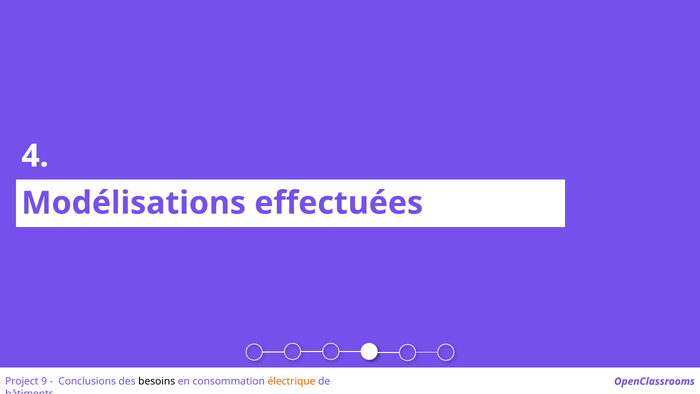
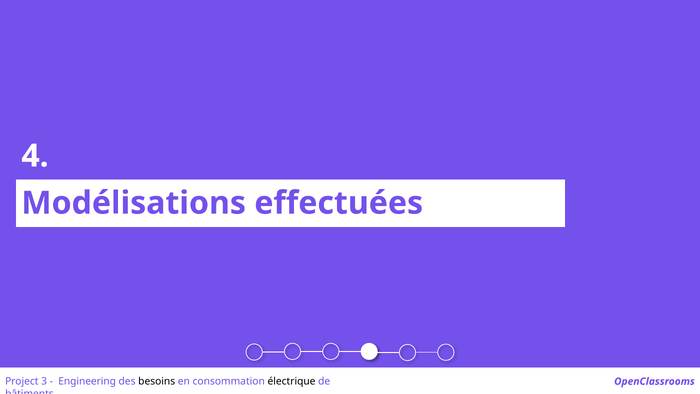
9: 9 -> 3 (44, 381)
Conclusions: Conclusions -> Engineering (87, 381)
électrique colour: orange -> black (292, 381)
